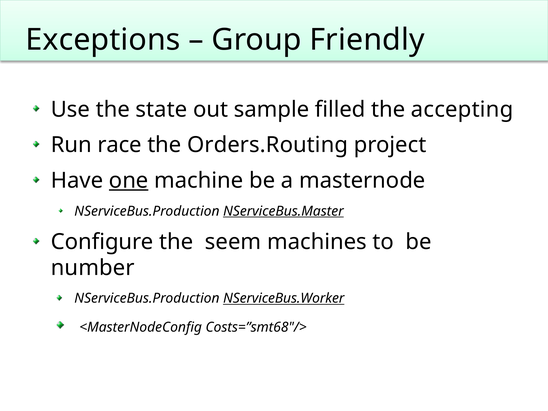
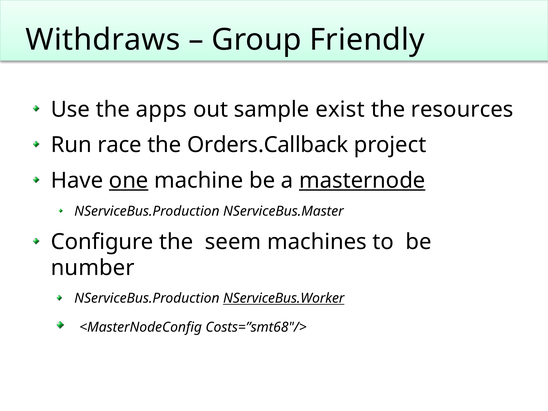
Exceptions: Exceptions -> Withdraws (103, 40)
state: state -> apps (161, 109)
filled: filled -> exist (340, 109)
accepting: accepting -> resources (462, 109)
Orders.Routing: Orders.Routing -> Orders.Callback (268, 145)
masternode underline: none -> present (362, 181)
NServiceBus.Master underline: present -> none (283, 211)
